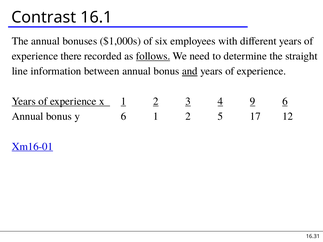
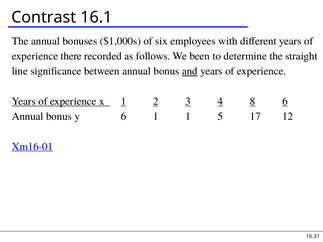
follows underline: present -> none (153, 56)
need: need -> been (200, 56)
information: information -> significance (56, 71)
9: 9 -> 8 (253, 101)
6 1 2: 2 -> 1 (188, 116)
